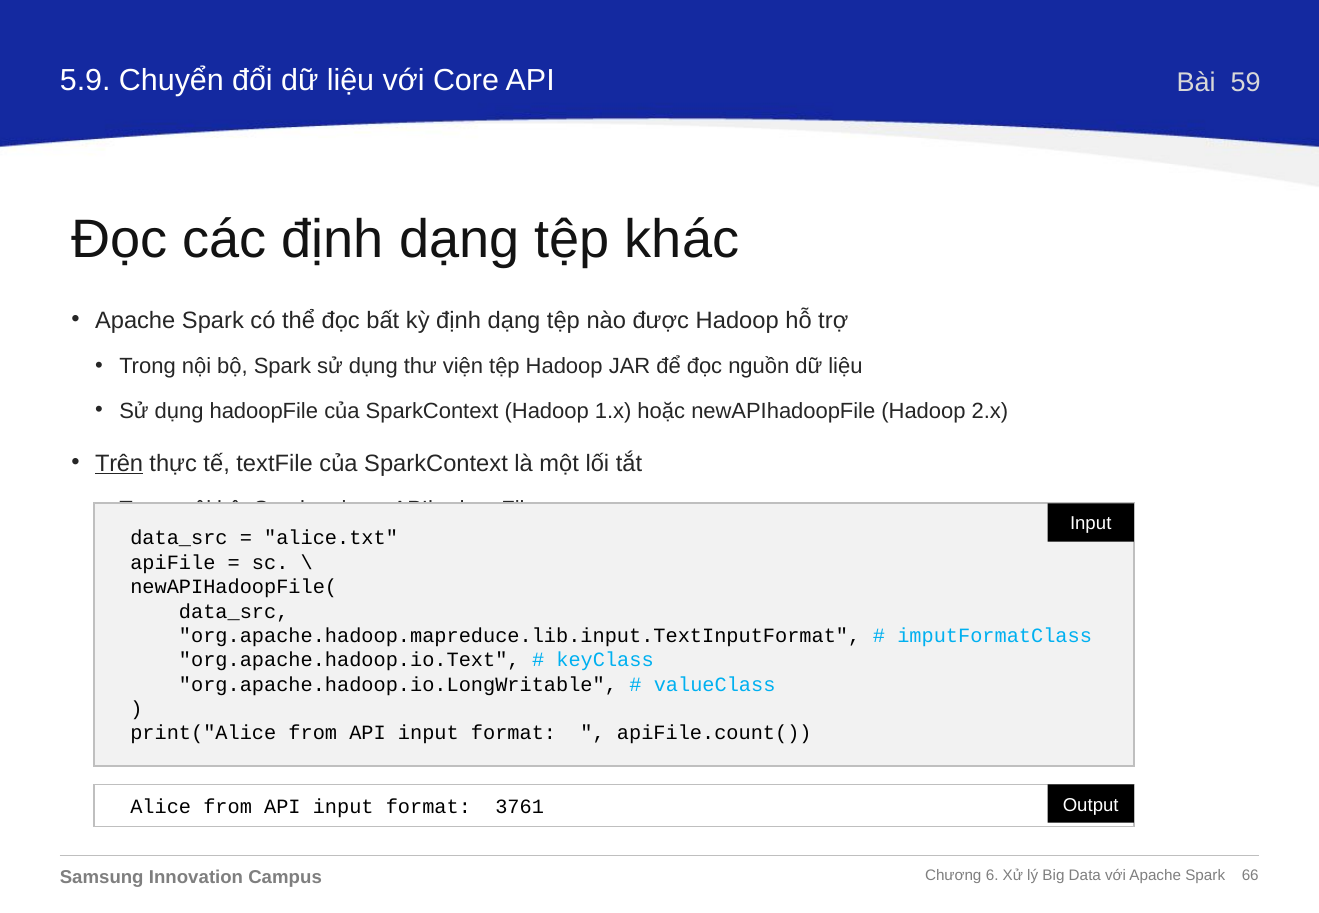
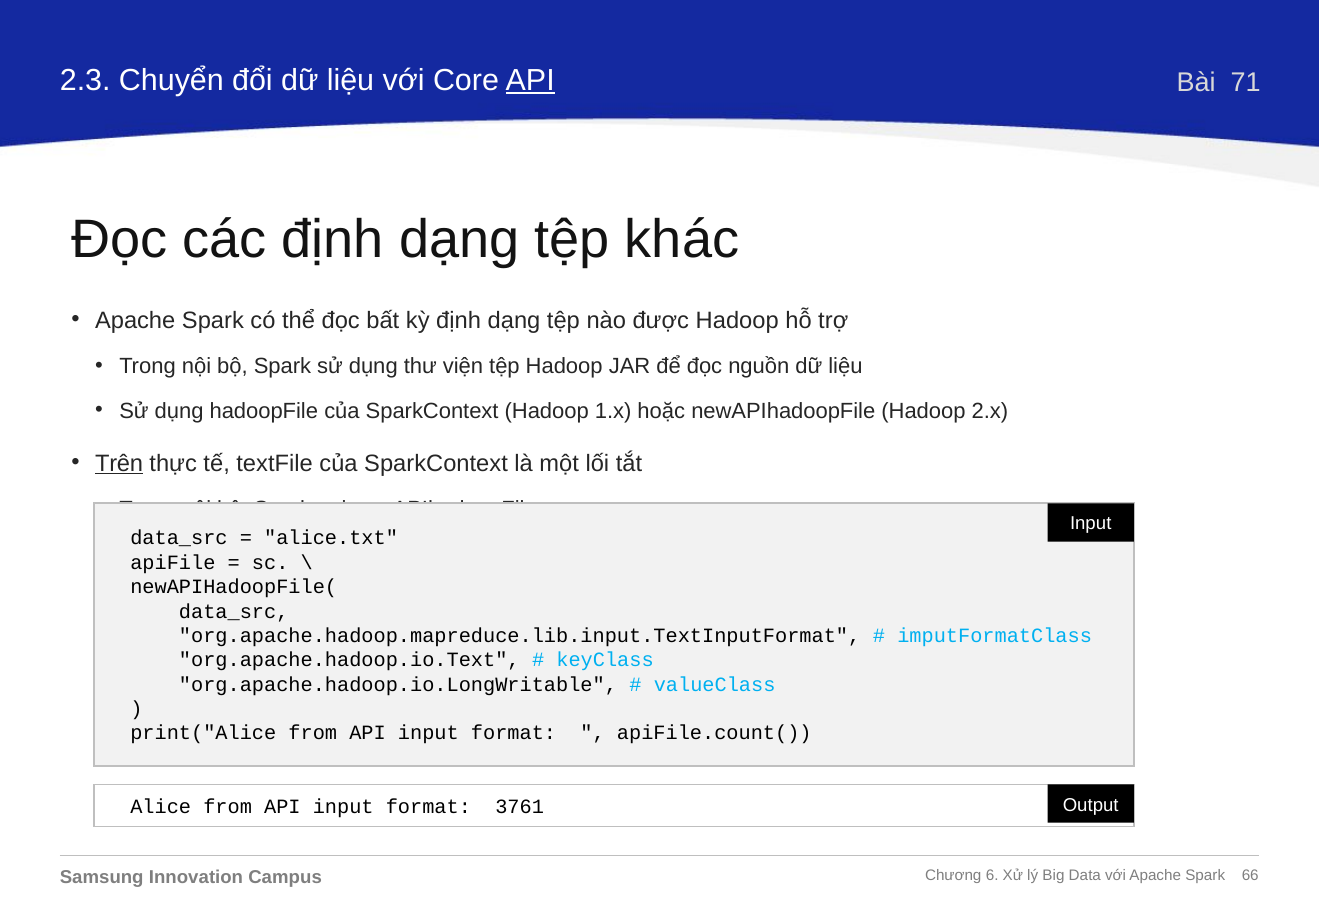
5.9: 5.9 -> 2.3 (85, 80)
API underline: none -> present (530, 80)
59: 59 -> 71 (1246, 82)
